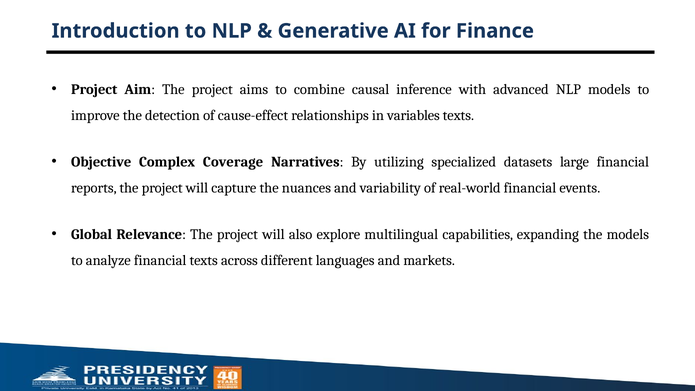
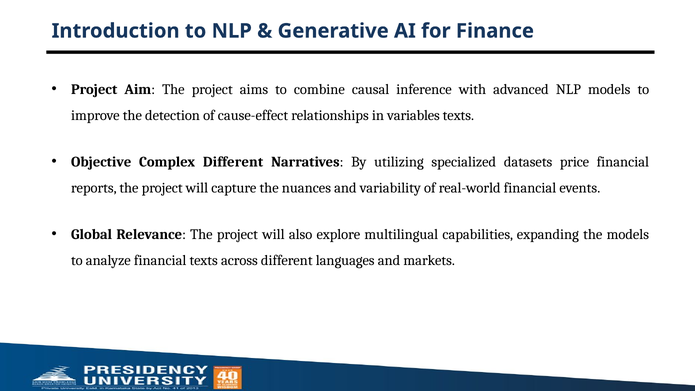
Complex Coverage: Coverage -> Different (233, 162)
large: large -> price (575, 162)
